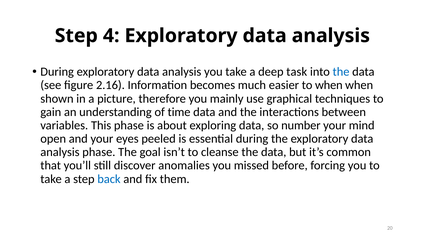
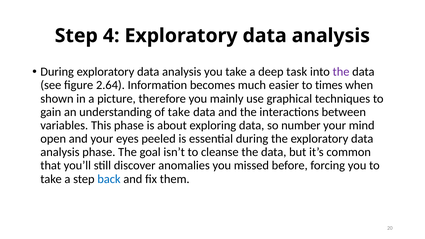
the colour: blue -> purple (341, 72)
2.16: 2.16 -> 2.64 (110, 85)
to when: when -> times (329, 85)
of time: time -> take (179, 112)
